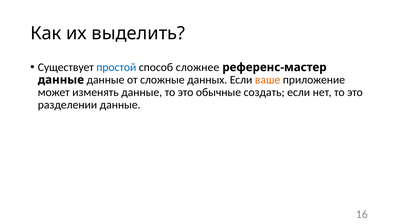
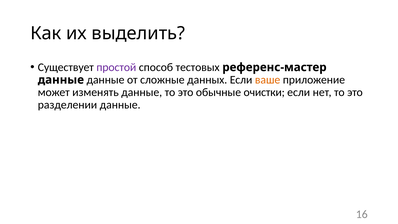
простой colour: blue -> purple (116, 67)
сложнее: сложнее -> тестовых (198, 67)
создать: создать -> очистки (264, 92)
